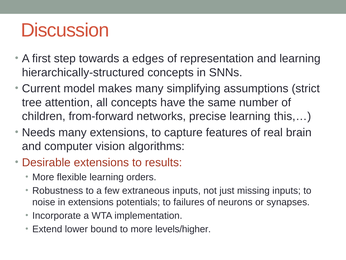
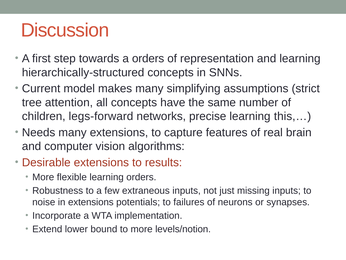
a edges: edges -> orders (148, 58)
from-forward: from-forward -> legs-forward (101, 116)
levels/higher: levels/higher -> levels/notion (183, 229)
